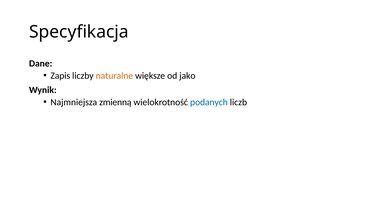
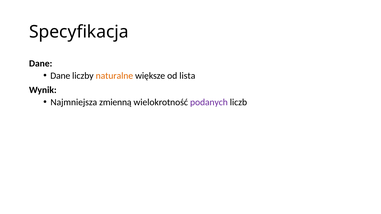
Zapis: Zapis -> Dane (60, 76)
jako: jako -> lista (187, 76)
podanych colour: blue -> purple (209, 102)
